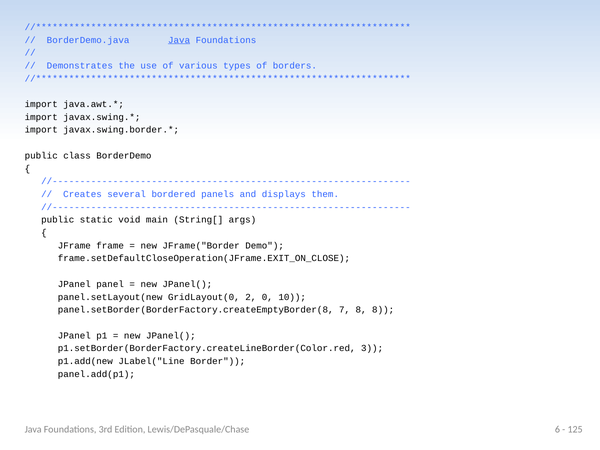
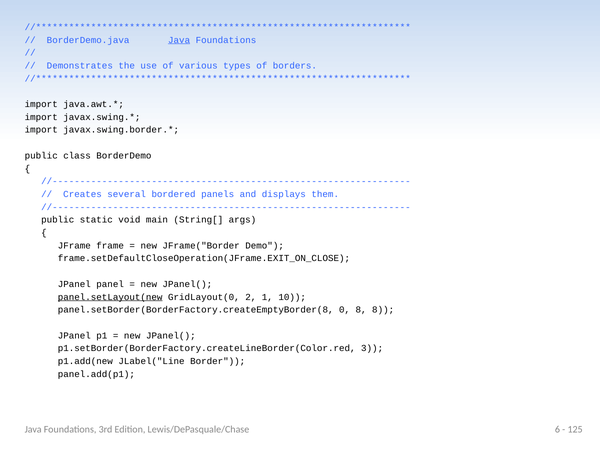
panel.setLayout(new underline: none -> present (110, 297)
0: 0 -> 1 (267, 297)
7: 7 -> 0 (345, 310)
